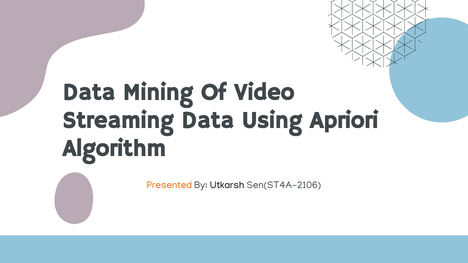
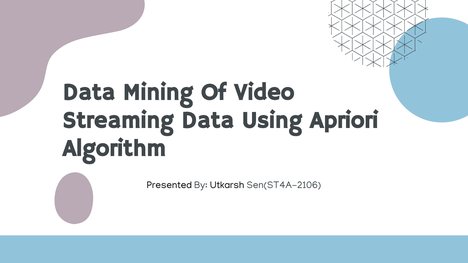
Presented colour: orange -> black (169, 185)
